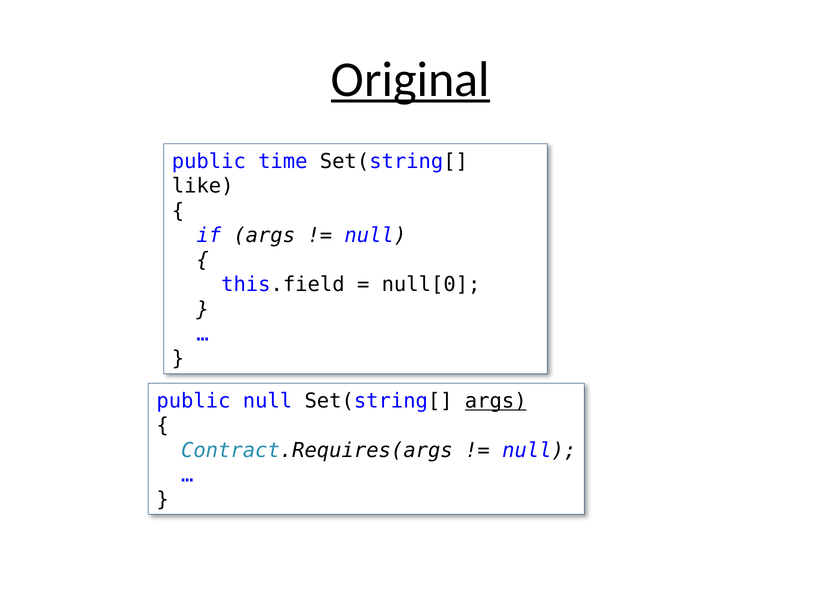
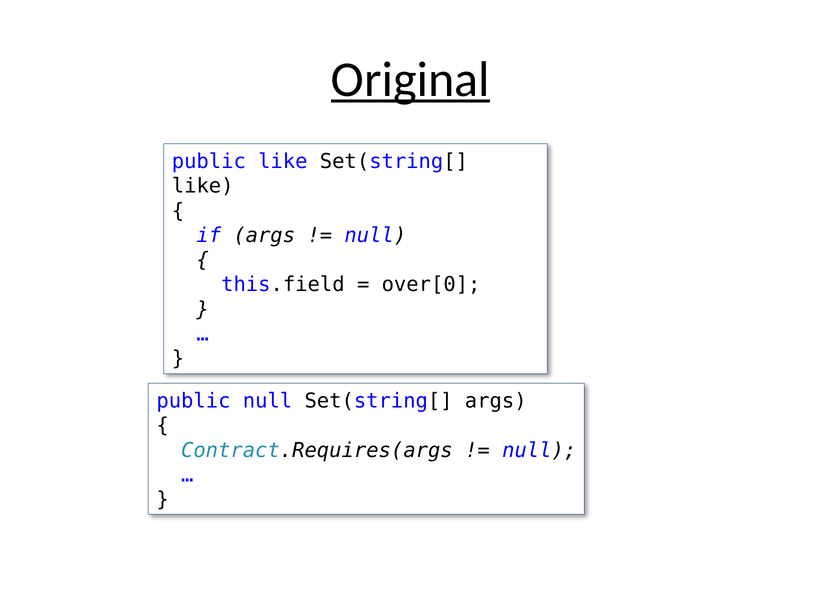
public time: time -> like (283, 161)
null[0: null[0 -> over[0 (431, 285)
args underline: present -> none (496, 401)
